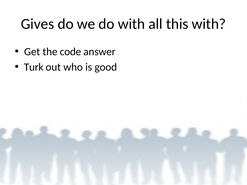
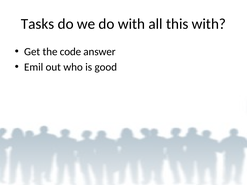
Gives: Gives -> Tasks (38, 24)
Turk: Turk -> Emil (34, 67)
